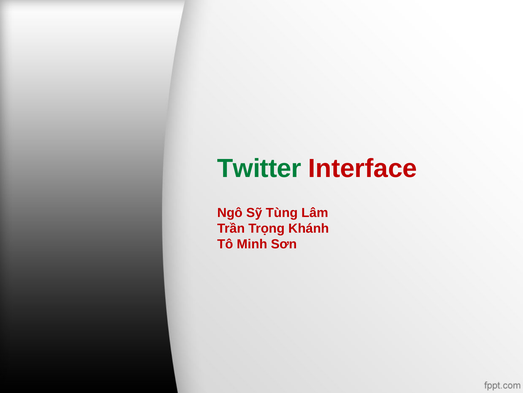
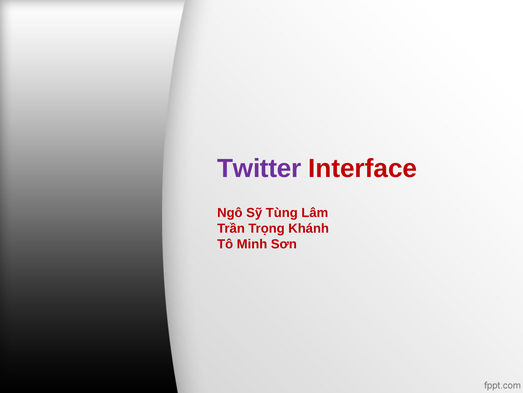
Twitter colour: green -> purple (259, 168)
